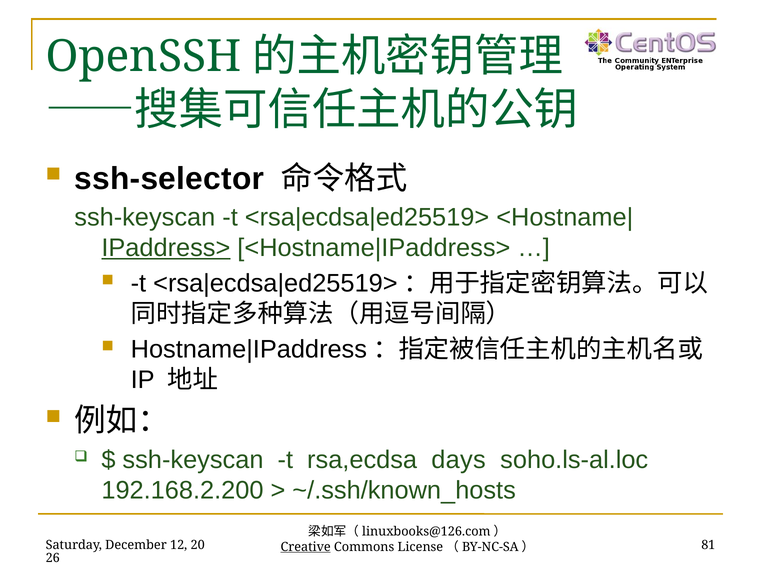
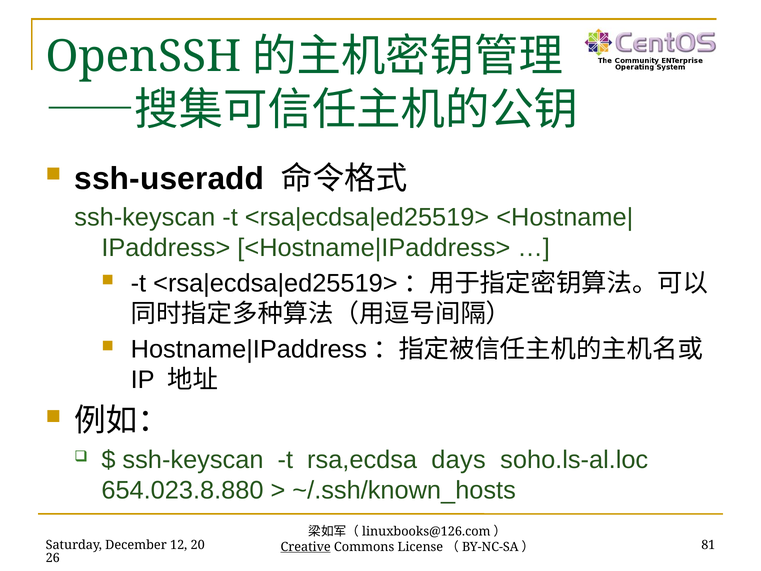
ssh-selector: ssh-selector -> ssh-useradd (169, 179)
IPaddress> underline: present -> none (166, 248)
192.168.2.200: 192.168.2.200 -> 654.023.8.880 (182, 490)
